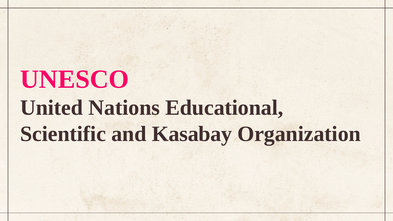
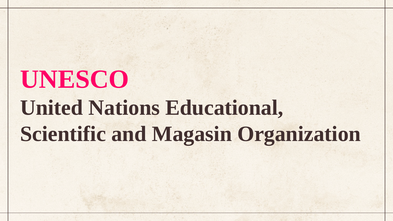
Kasabay: Kasabay -> Magasin (192, 134)
